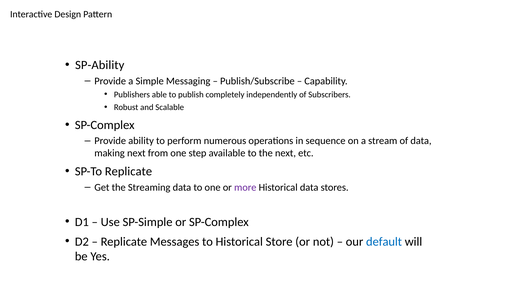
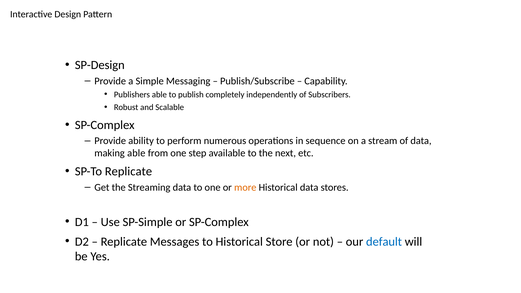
SP-Ability: SP-Ability -> SP-Design (100, 65)
making next: next -> able (136, 153)
more colour: purple -> orange (245, 187)
